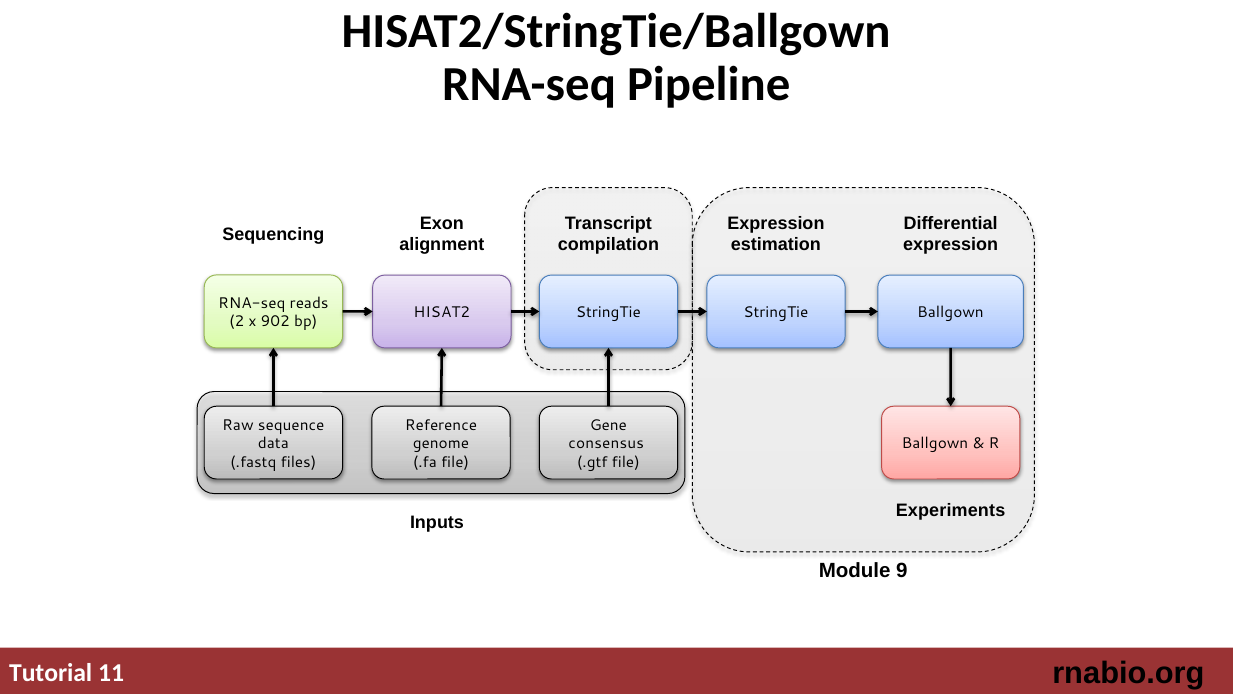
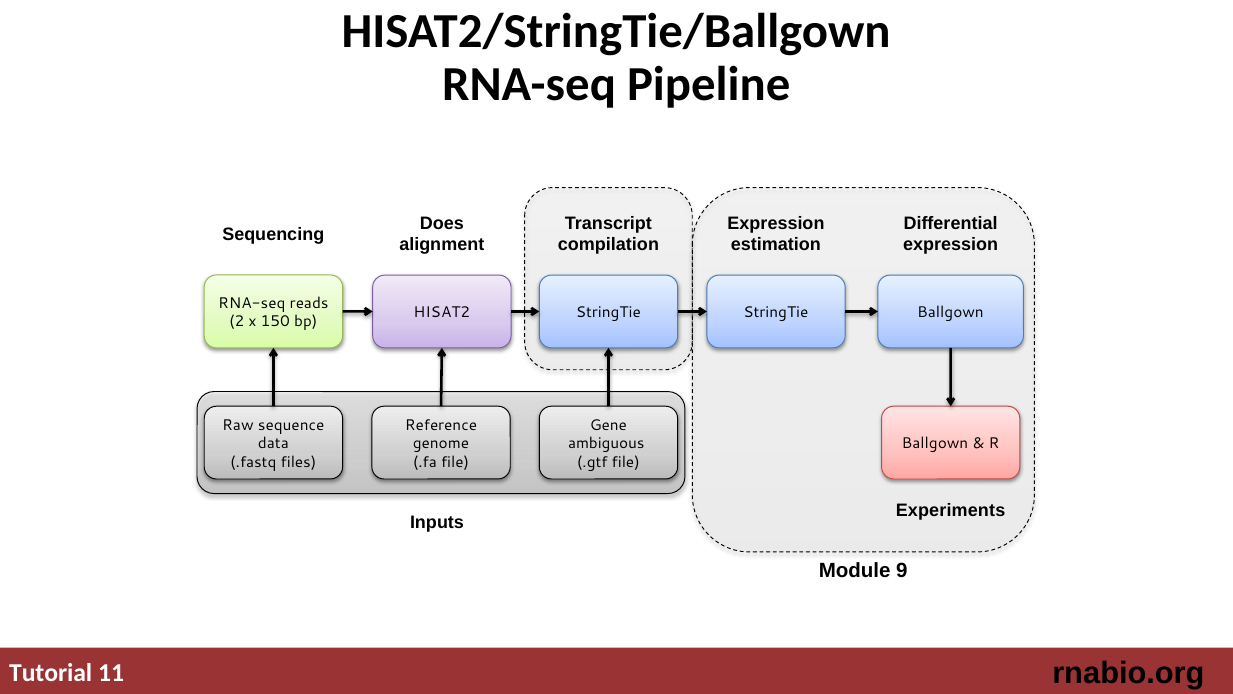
Exon: Exon -> Does (442, 223)
902: 902 -> 150 (275, 321)
consensus: consensus -> ambiguous (606, 443)
